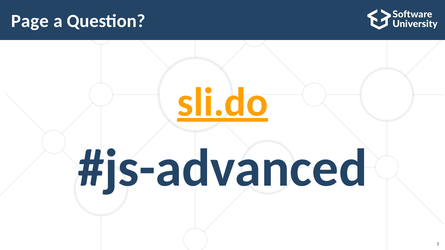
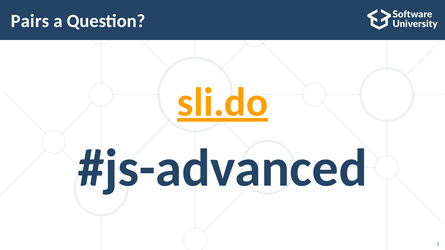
Page: Page -> Pairs (30, 21)
